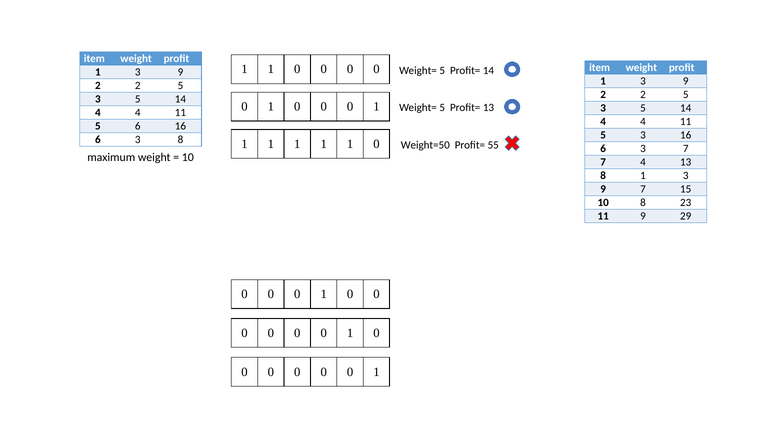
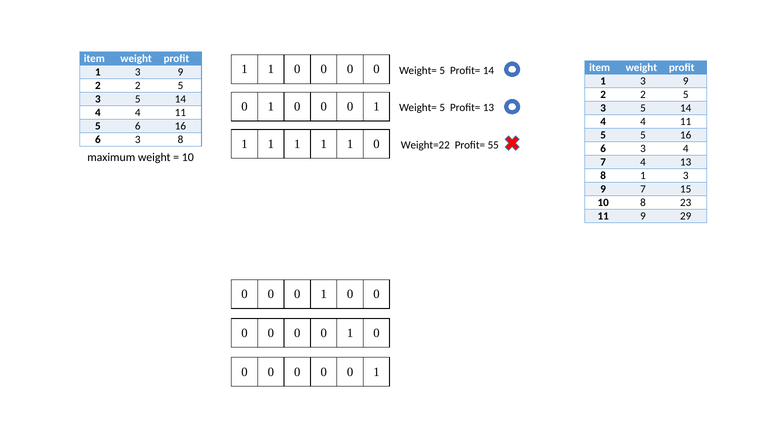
3: 3 -> 5 (643, 135)
Weight=50: Weight=50 -> Weight=22 (425, 145)
3 7: 7 -> 4 (686, 149)
